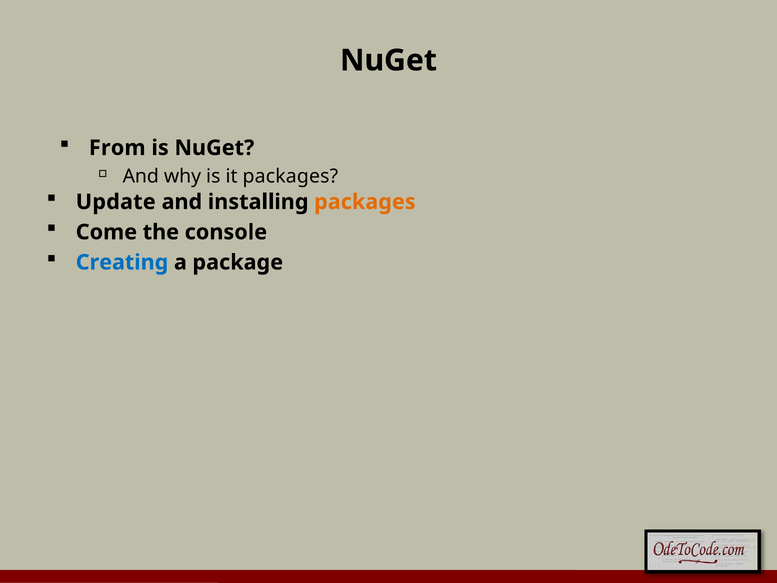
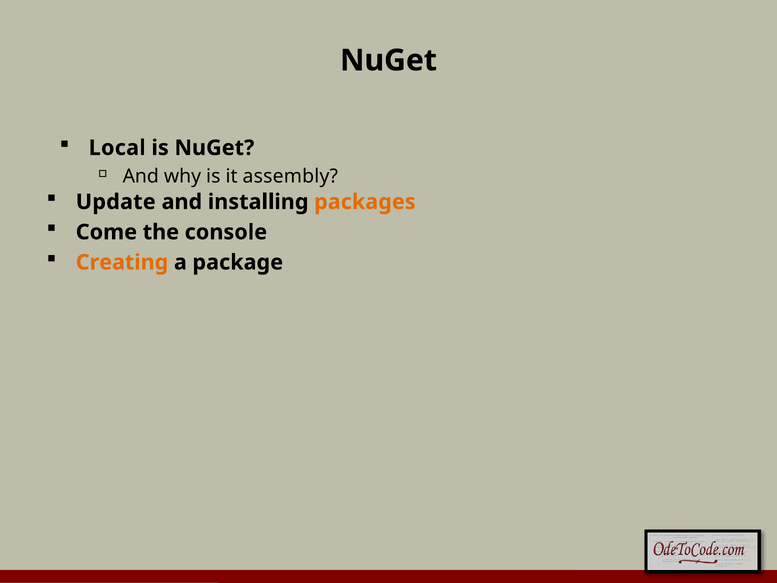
From: From -> Local (117, 148)
it packages: packages -> assembly (290, 176)
Creating colour: blue -> orange (122, 262)
